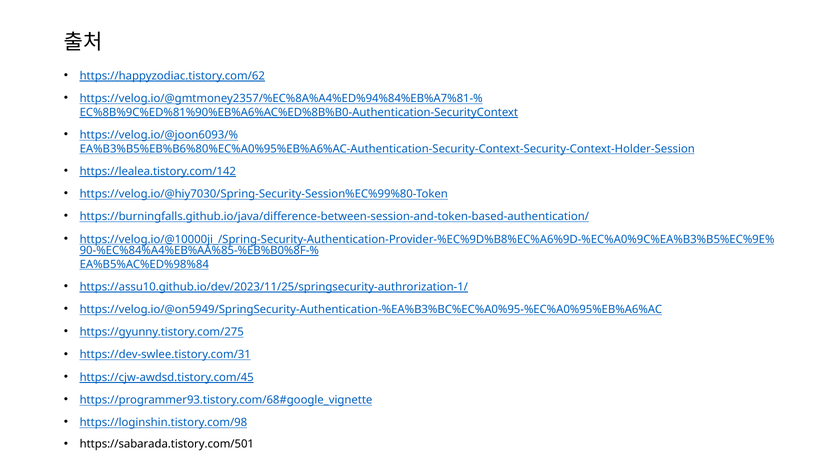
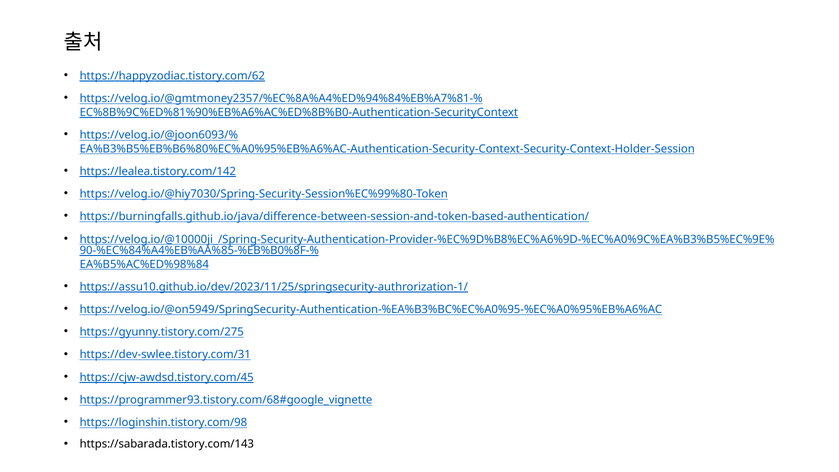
https://sabarada.tistory.com/501: https://sabarada.tistory.com/501 -> https://sabarada.tistory.com/143 (167, 444)
